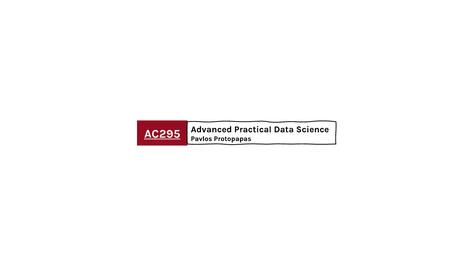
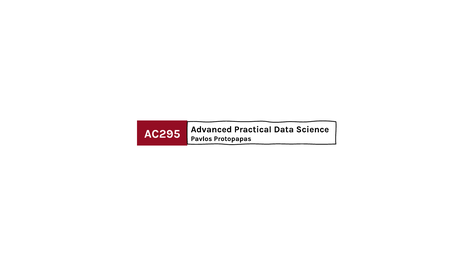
AC295 underline: present -> none (162, 134)
